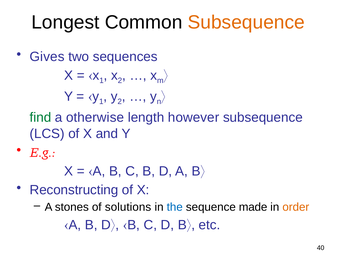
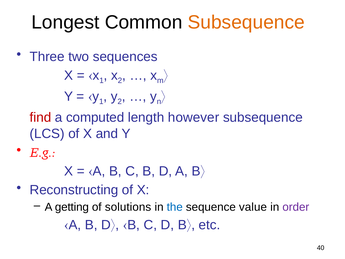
Gives: Gives -> Three (47, 57)
find colour: green -> red (40, 117)
otherwise: otherwise -> computed (95, 117)
stones: stones -> getting (72, 207)
made: made -> value (253, 207)
order colour: orange -> purple (296, 207)
